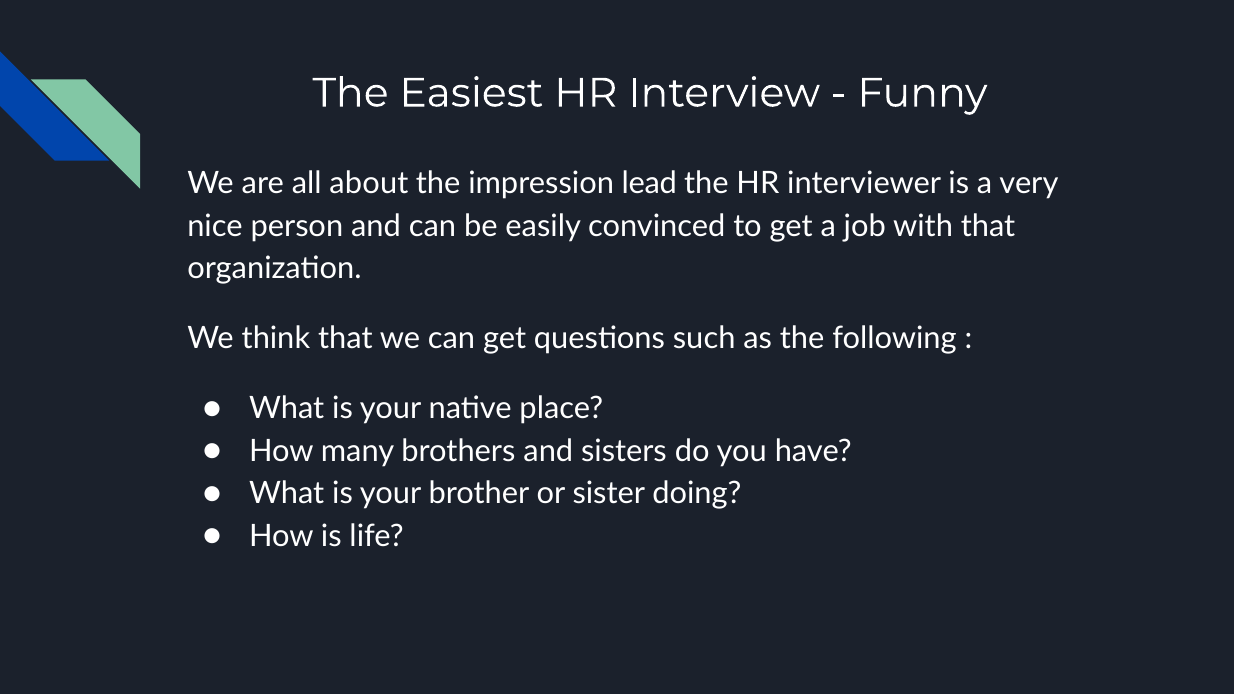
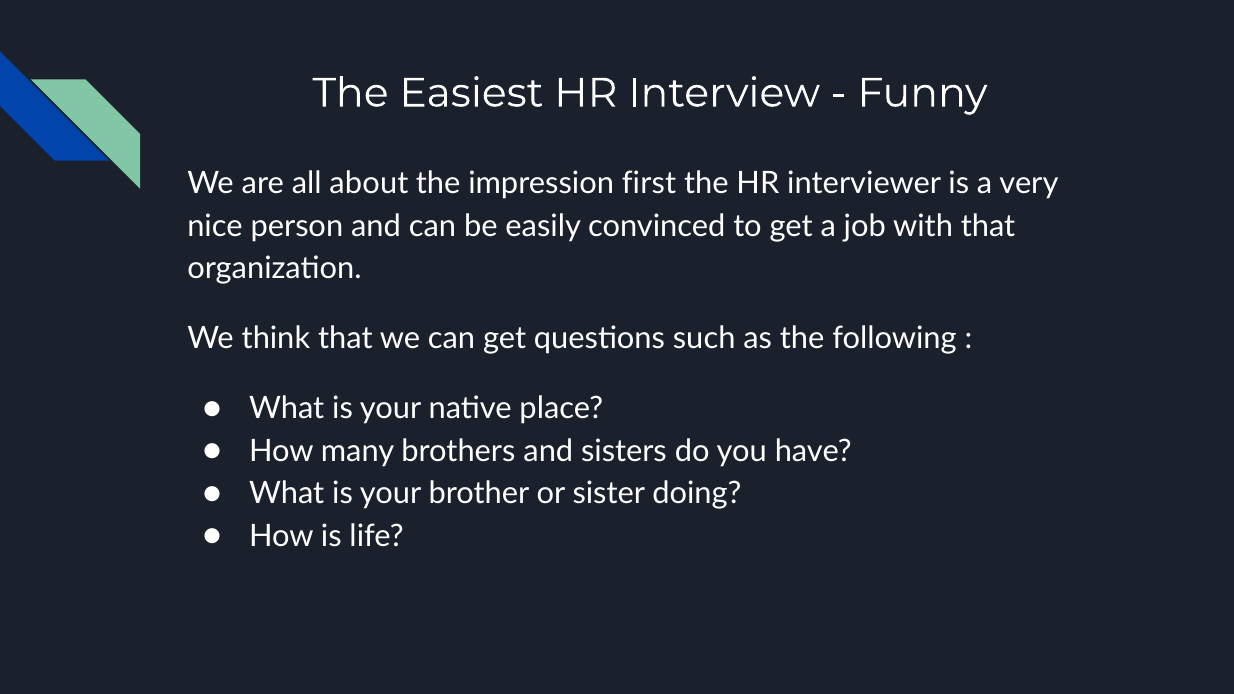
lead: lead -> first (649, 184)
